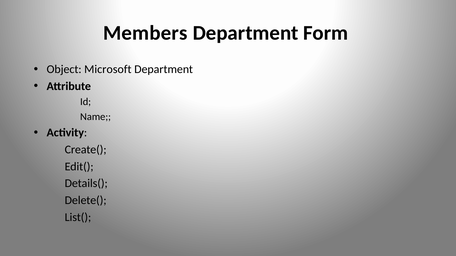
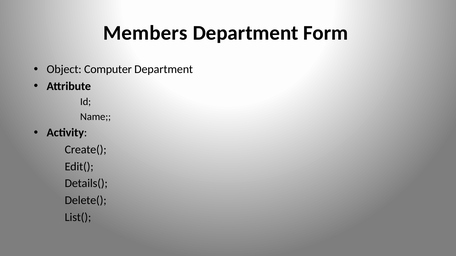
Microsoft: Microsoft -> Computer (108, 70)
